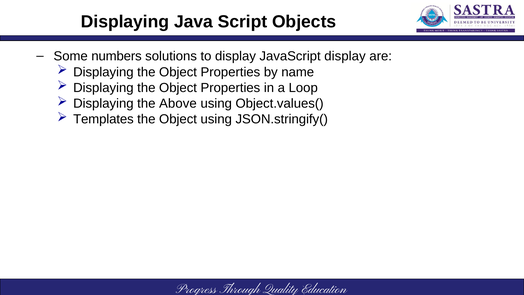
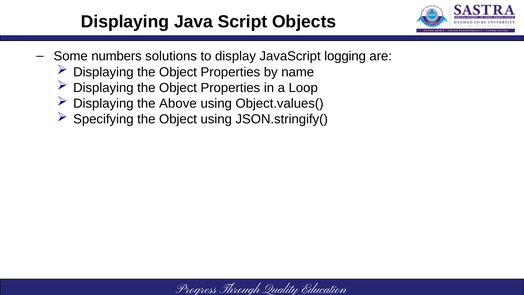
JavaScript display: display -> logging (345, 56)
Templates: Templates -> Specifying (103, 119)
